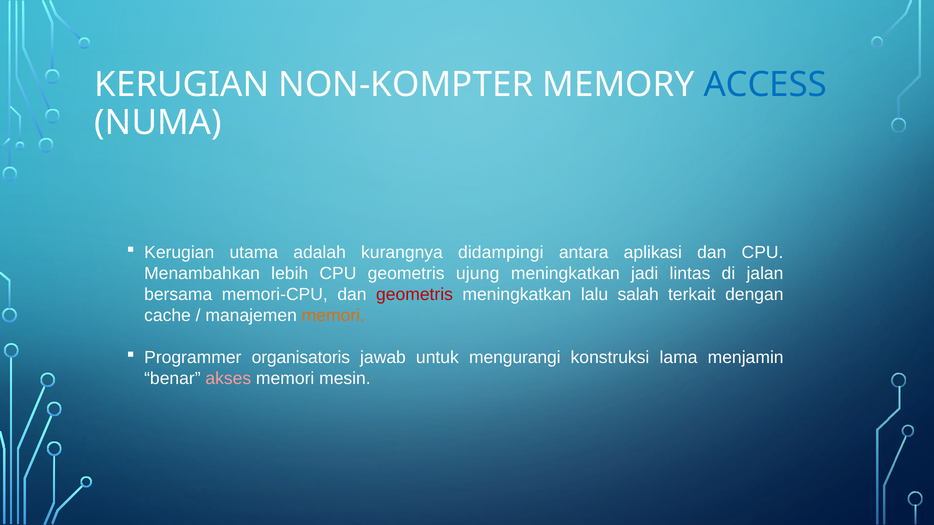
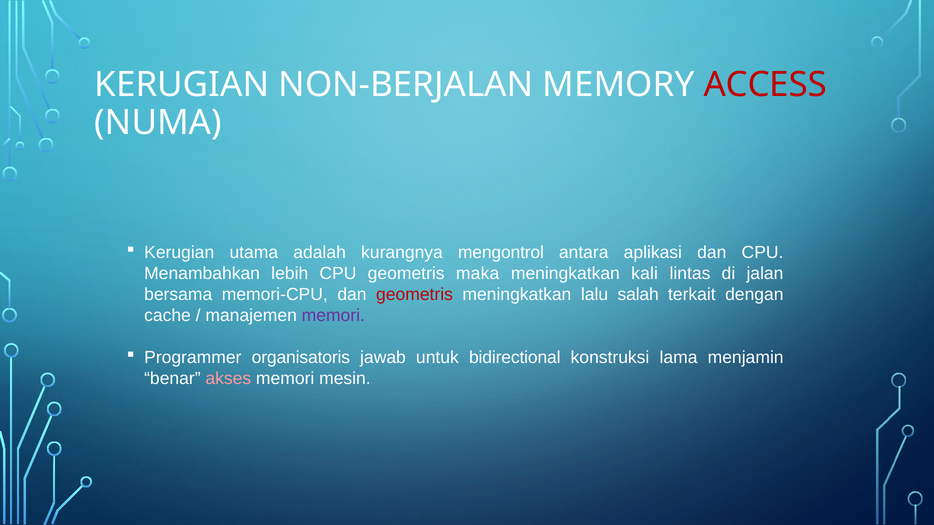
NON-KOMPTER: NON-KOMPTER -> NON-BERJALAN (406, 85)
ACCESS colour: blue -> red (765, 85)
didampingi: didampingi -> mengontrol (501, 253)
ujung: ujung -> maka (478, 274)
jadi: jadi -> kali (645, 274)
memori colour: orange -> purple (333, 316)
mengurangi: mengurangi -> bidirectional (515, 358)
